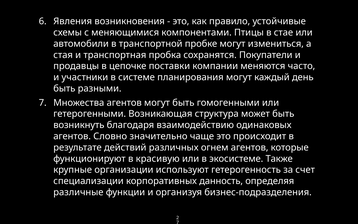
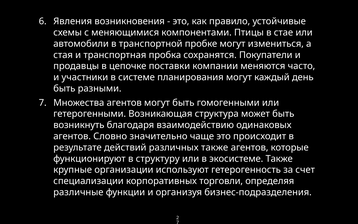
различных огнем: огнем -> также (215, 147)
красивую: красивую -> структуру (158, 159)
данность: данность -> торговли (221, 181)
